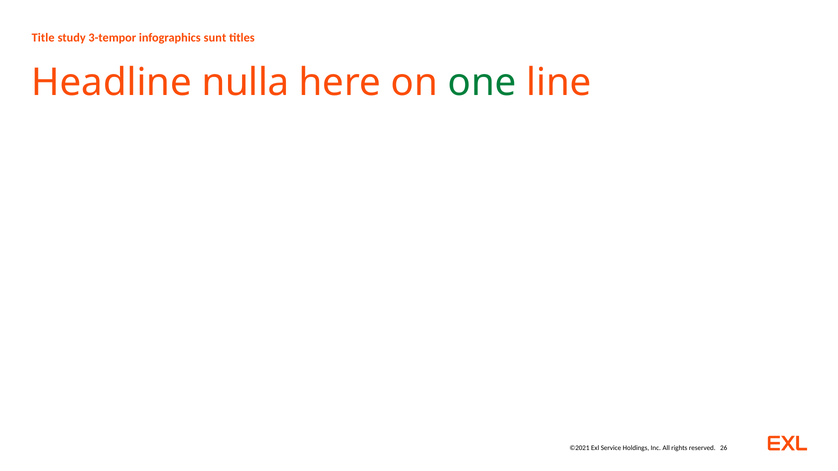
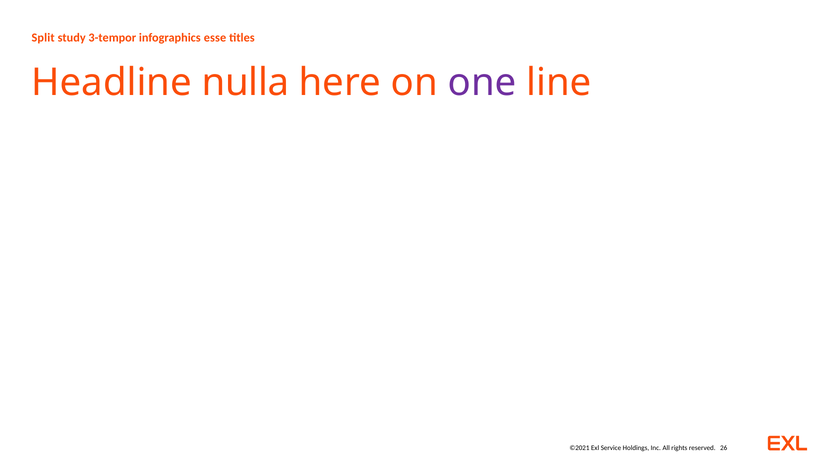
Title: Title -> Split (43, 38)
sunt: sunt -> esse (215, 38)
one colour: green -> purple (482, 83)
